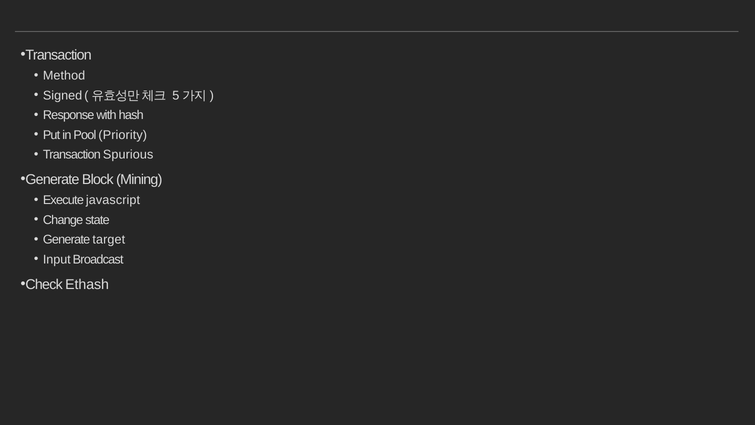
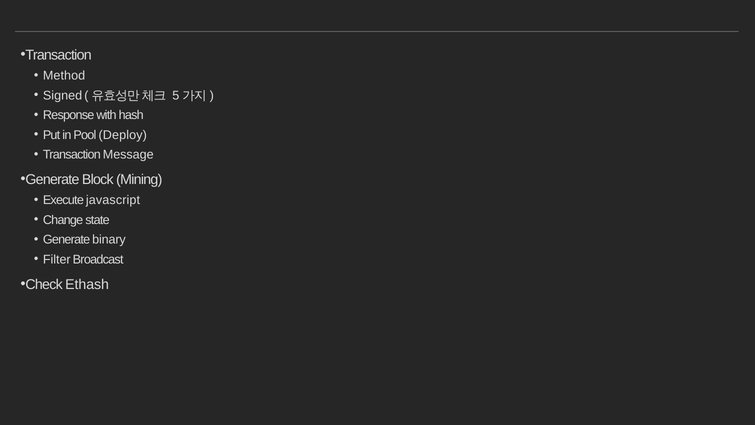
Priority: Priority -> Deploy (123, 135)
Spurious: Spurious -> Message (128, 155)
target: target -> binary (109, 240)
Input: Input -> Filter (57, 259)
